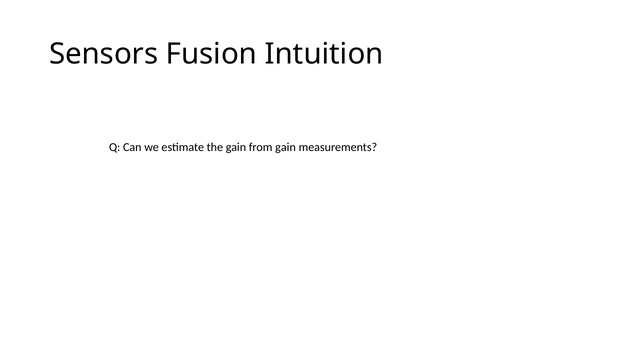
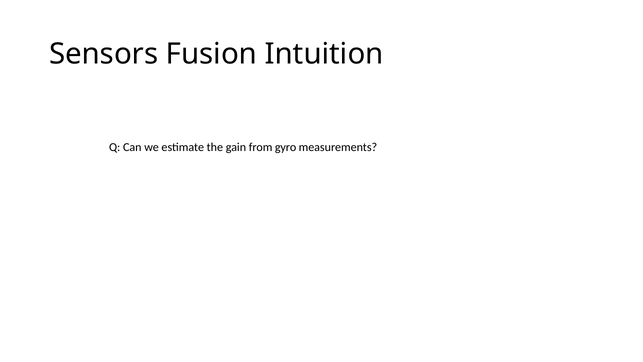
from gain: gain -> gyro (286, 147)
